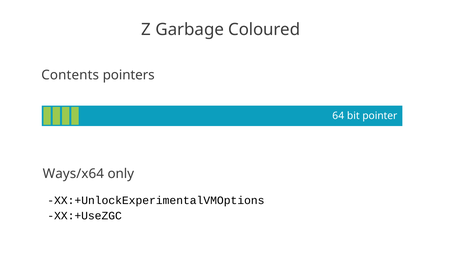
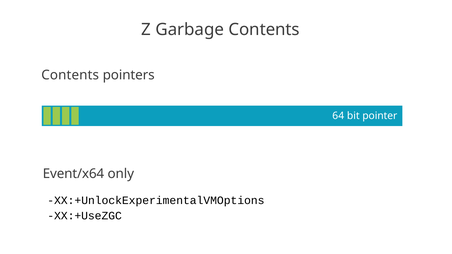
Garbage Coloured: Coloured -> Contents (264, 30)
Ways/x64: Ways/x64 -> Event/x64 (73, 174)
